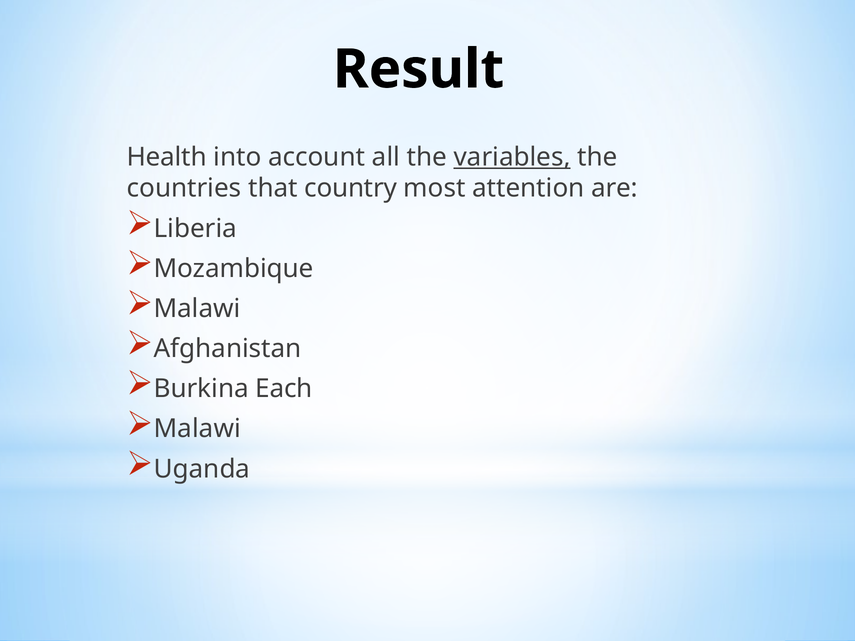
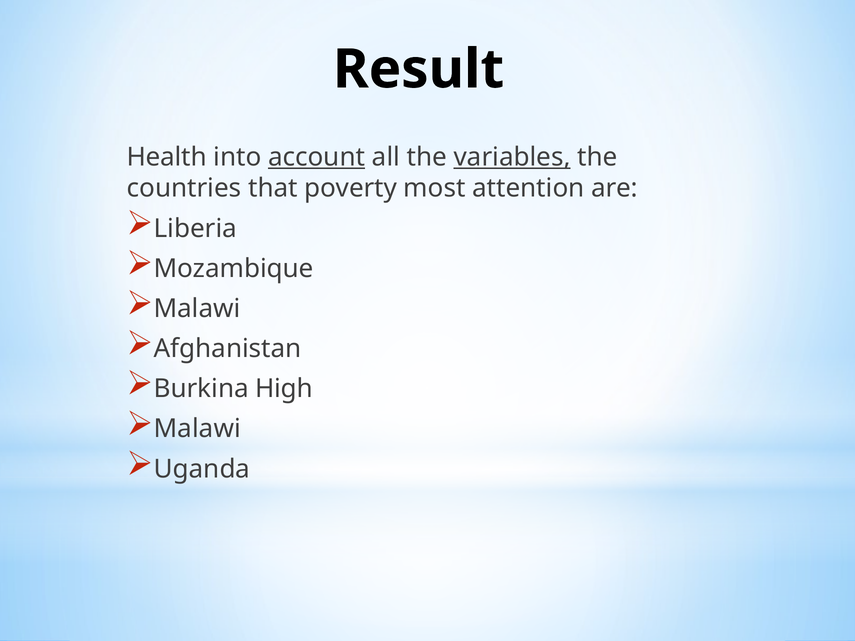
account underline: none -> present (317, 157)
country: country -> poverty (351, 188)
Each: Each -> High (284, 389)
